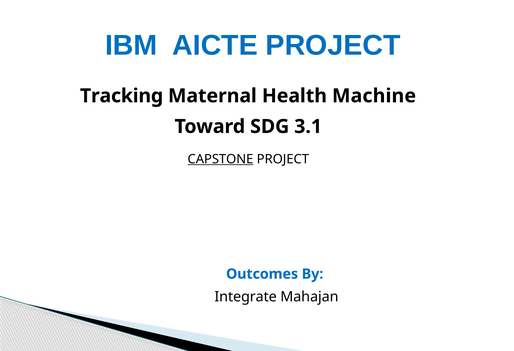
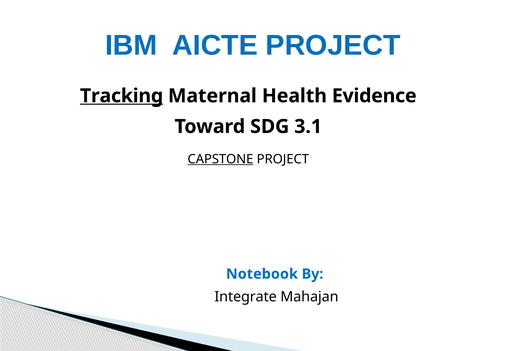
Tracking underline: none -> present (122, 96)
Machine: Machine -> Evidence (374, 96)
Outcomes: Outcomes -> Notebook (262, 274)
